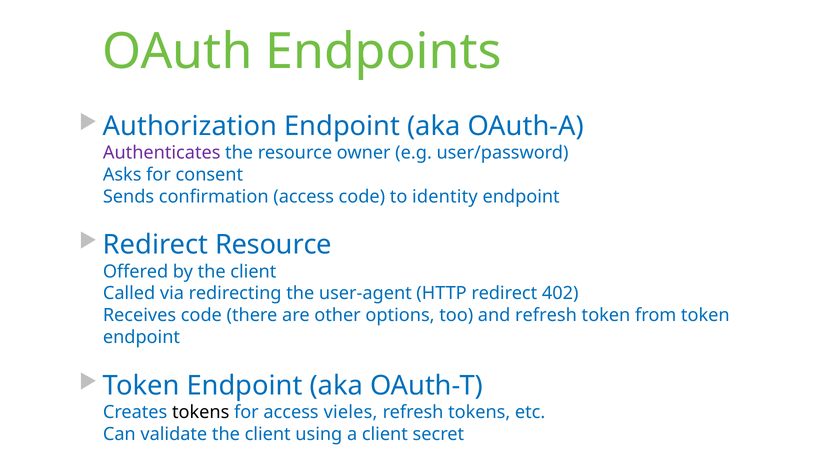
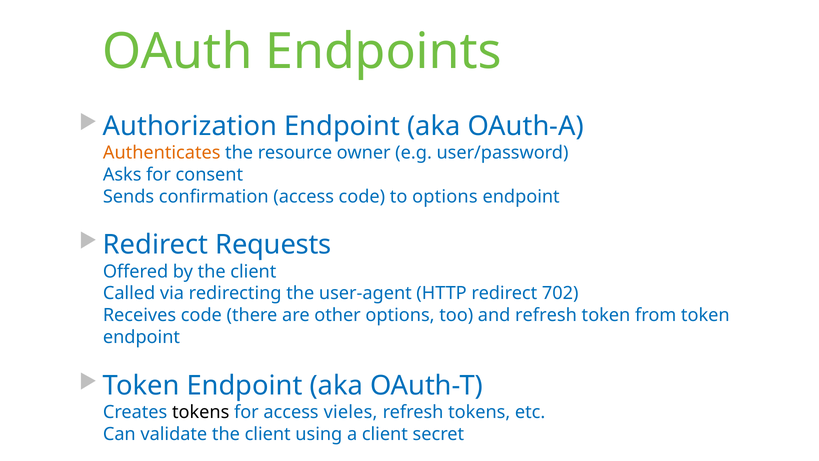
Authenticates colour: purple -> orange (162, 153)
to identity: identity -> options (445, 196)
Redirect Resource: Resource -> Requests (273, 245)
402: 402 -> 702 (560, 293)
